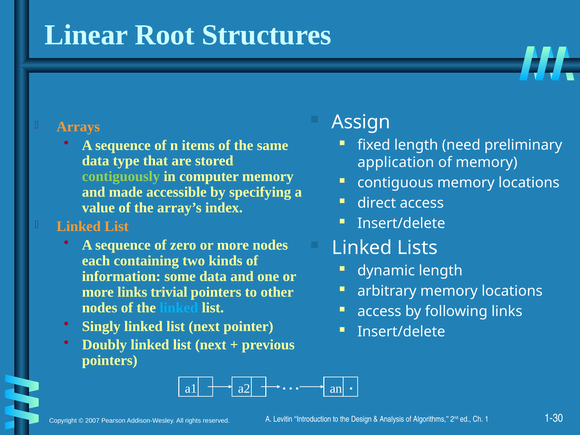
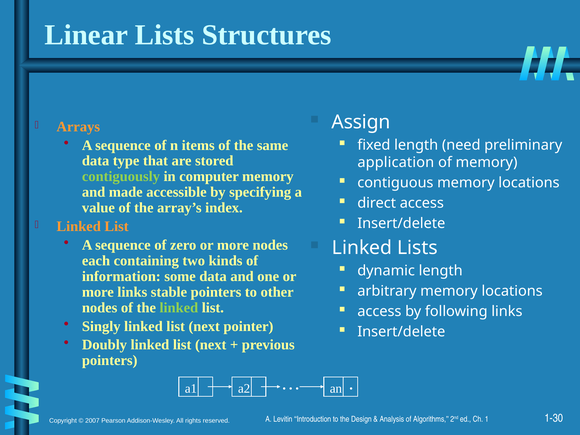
Linear Root: Root -> Lists (165, 35)
trivial: trivial -> stable (169, 292)
linked colour: light blue -> light green (179, 308)
